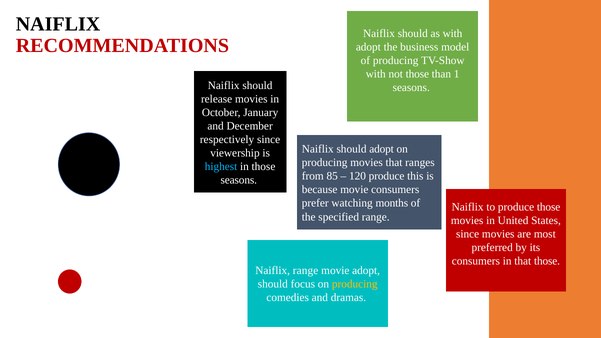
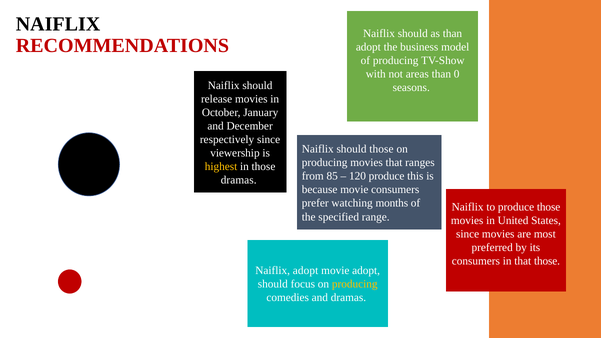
as with: with -> than (452, 33)
not those: those -> areas (417, 74)
1: 1 -> 0 (457, 74)
should adopt: adopt -> those (381, 149)
highest colour: light blue -> yellow (221, 167)
seasons: seasons -> dramas (239, 180)
Naiflix range: range -> adopt (306, 271)
